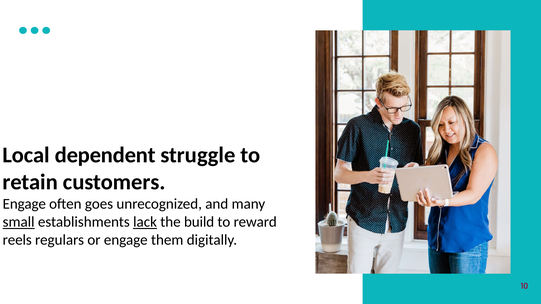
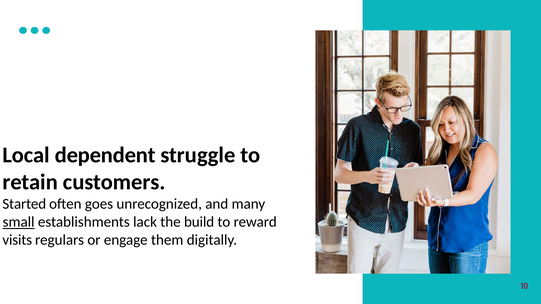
Engage: Engage -> Started (24, 204)
lack underline: present -> none (145, 222)
reels: reels -> visits (17, 240)
